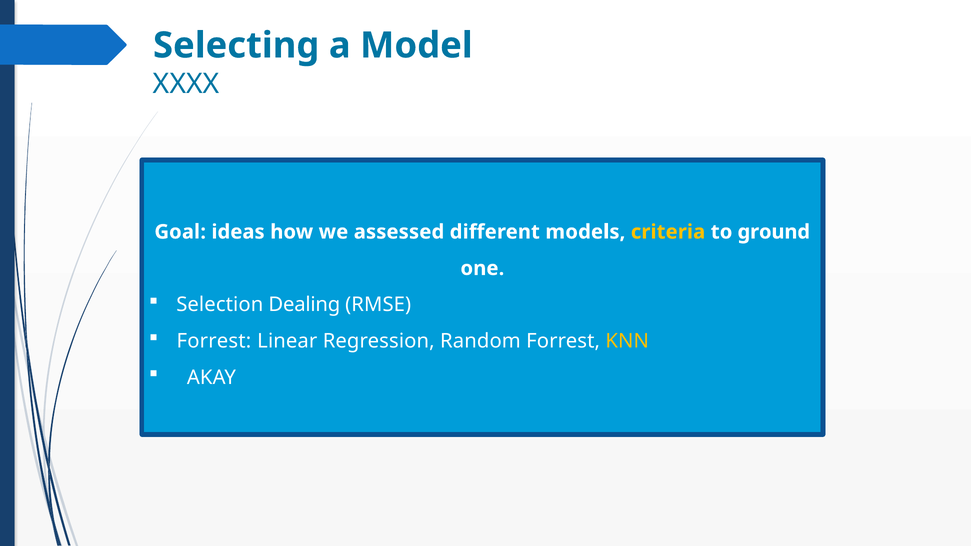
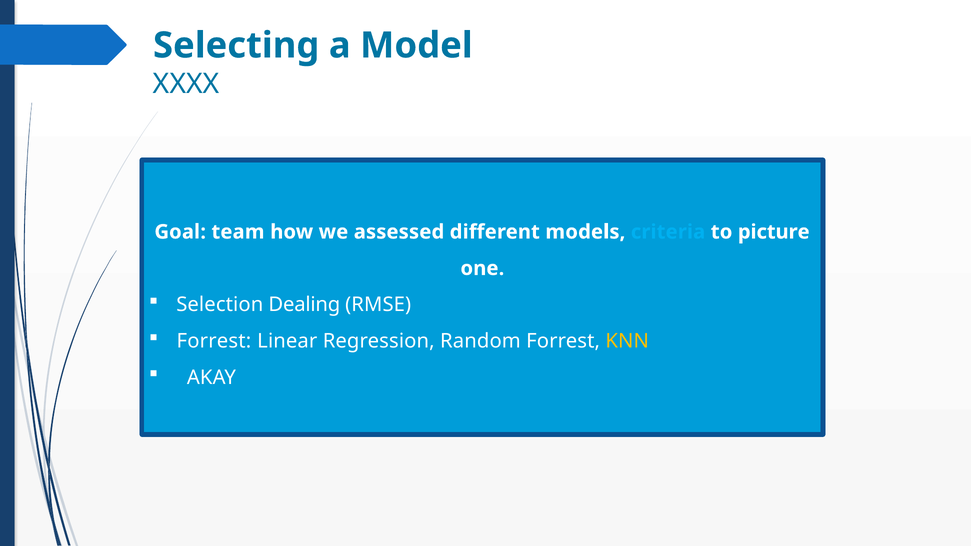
ideas: ideas -> team (238, 232)
criteria colour: yellow -> light blue (668, 232)
ground: ground -> picture (774, 232)
